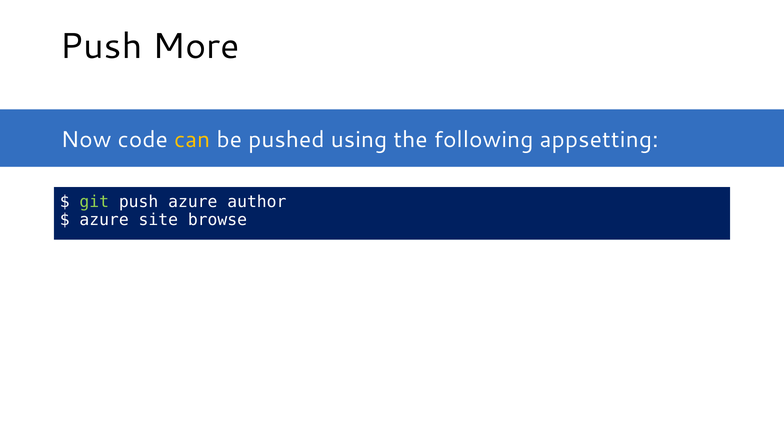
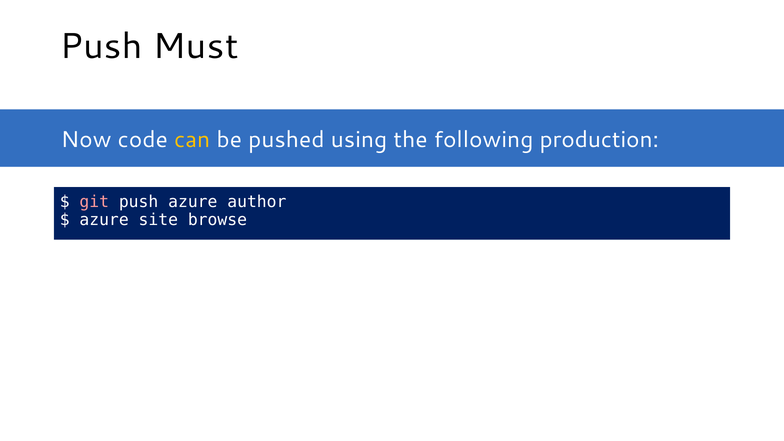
More: More -> Must (196, 46)
appsetting: appsetting -> production (599, 140)
git colour: light green -> pink (94, 202)
